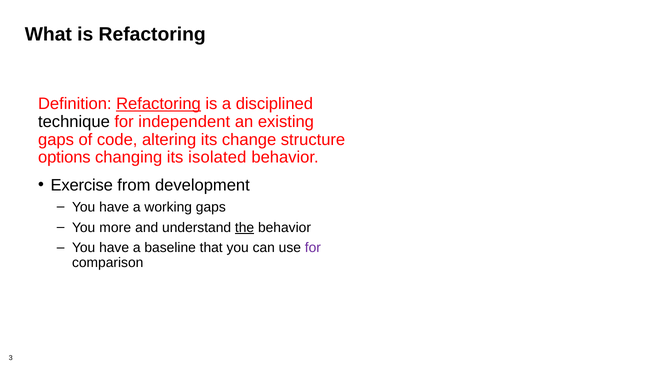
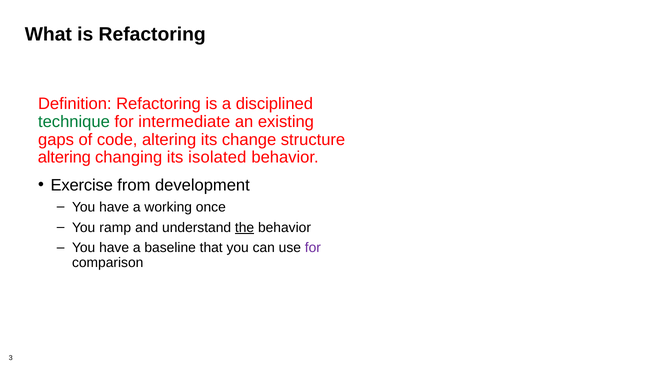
Refactoring underline: present -> none (158, 104)
technique colour: black -> green (74, 122)
independent: independent -> intermediate (184, 122)
options: options -> altering (64, 157)
working gaps: gaps -> once (211, 207)
more: more -> ramp (115, 227)
